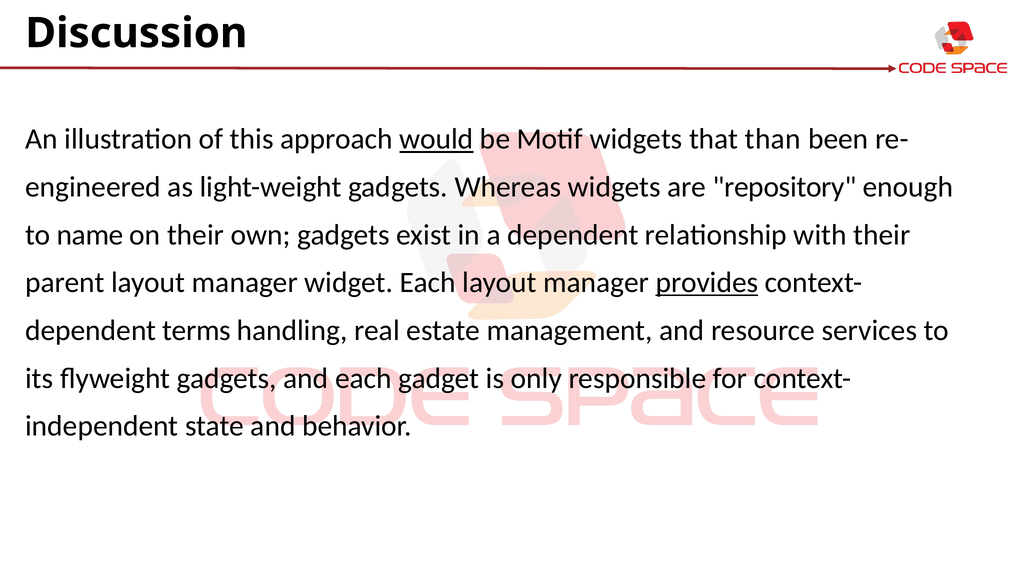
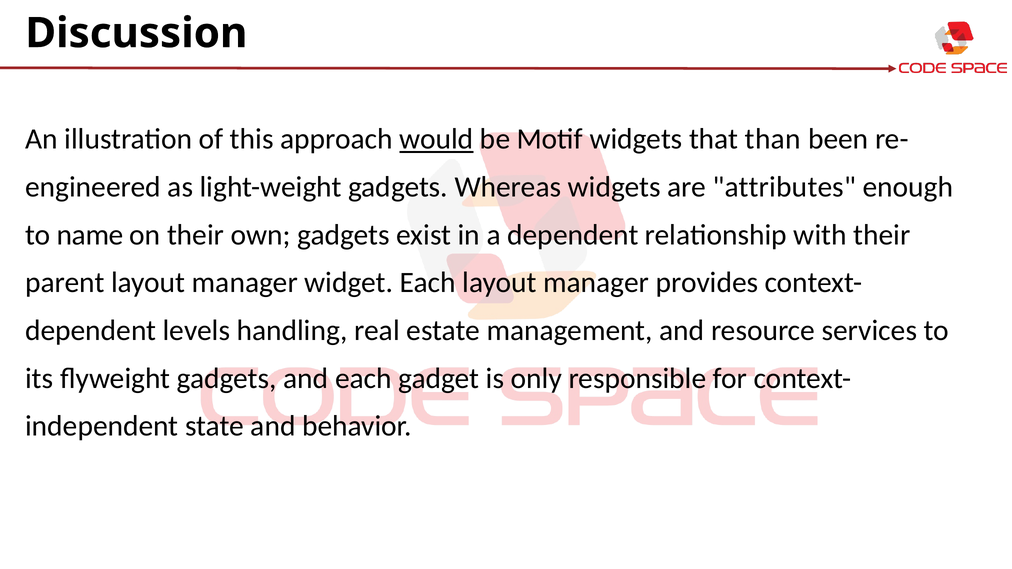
repository: repository -> attributes (784, 187)
provides underline: present -> none (707, 283)
terms: terms -> levels (196, 331)
